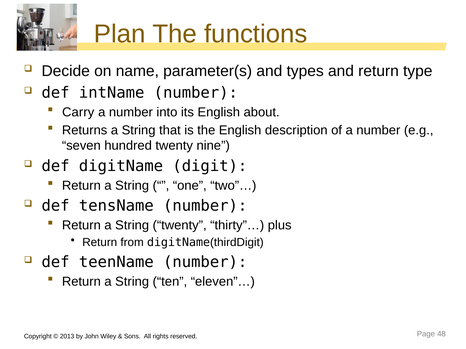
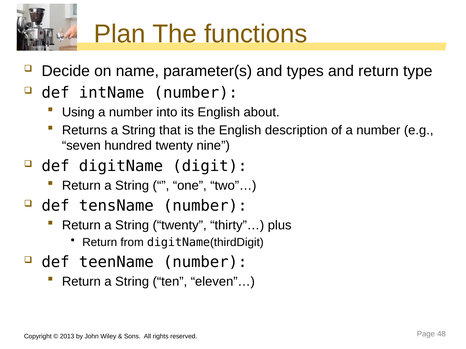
Carry: Carry -> Using (78, 112)
